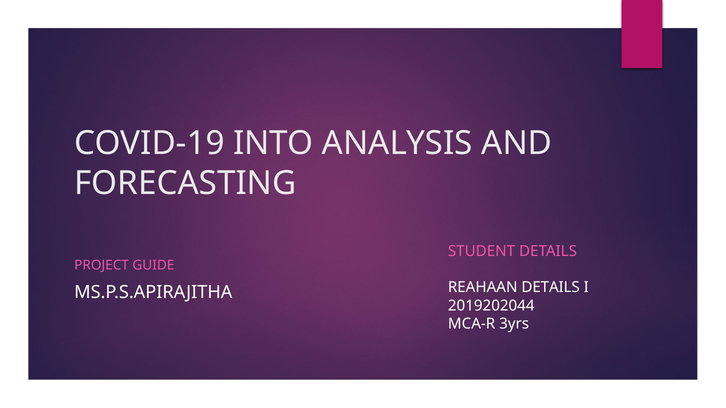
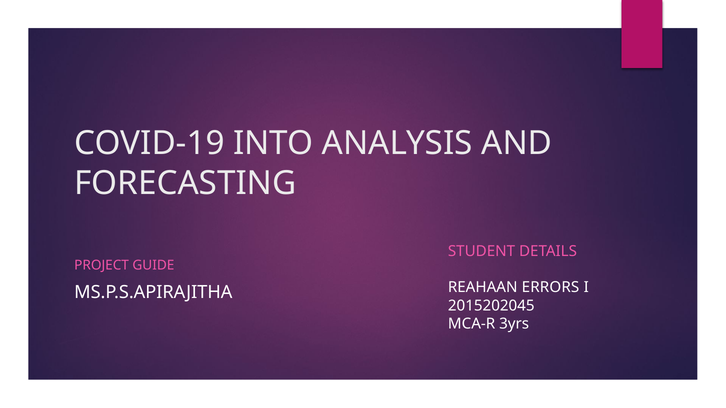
REAHAAN DETAILS: DETAILS -> ERRORS (551, 288)
2019202044: 2019202044 -> 2015202045 (491, 306)
